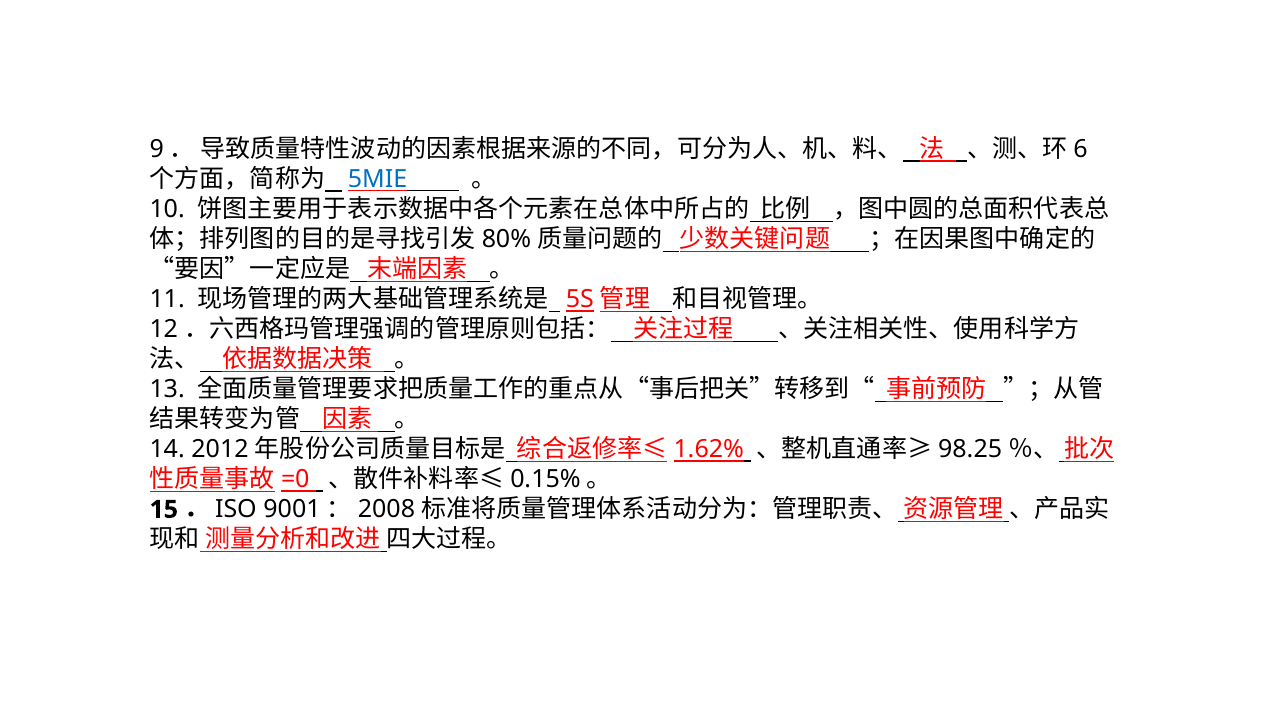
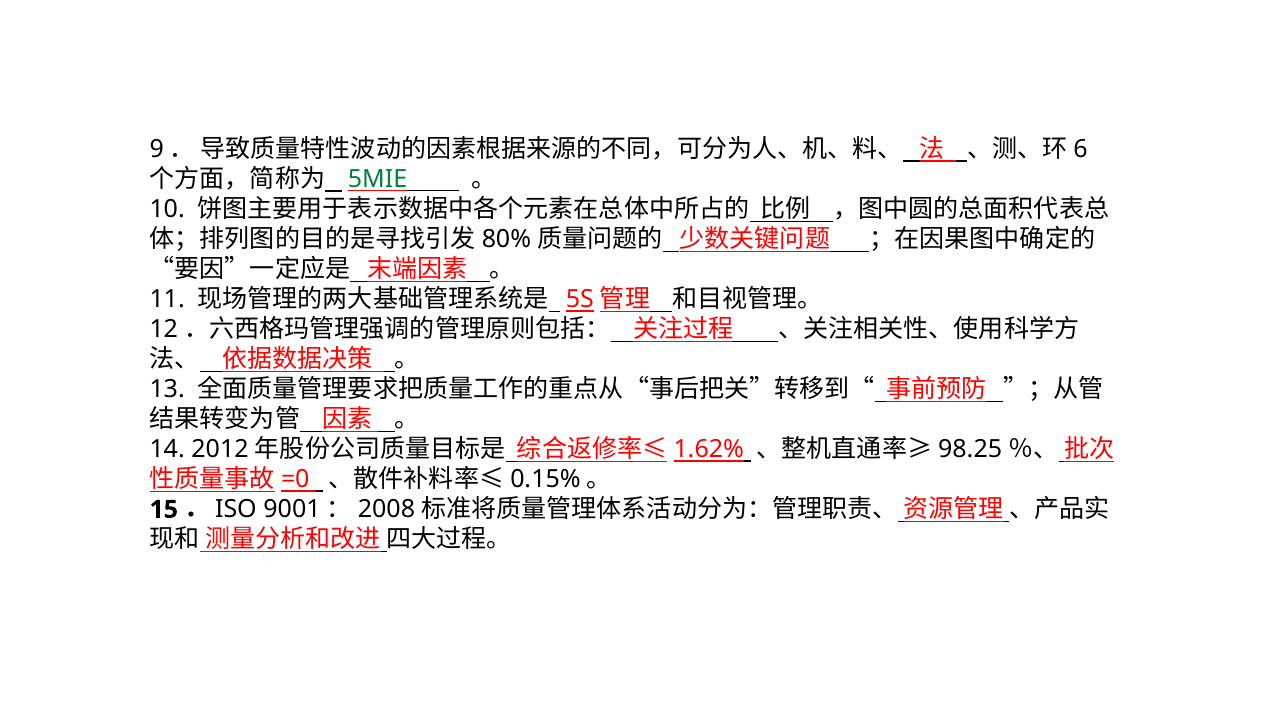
5MIE colour: blue -> green (378, 179)
